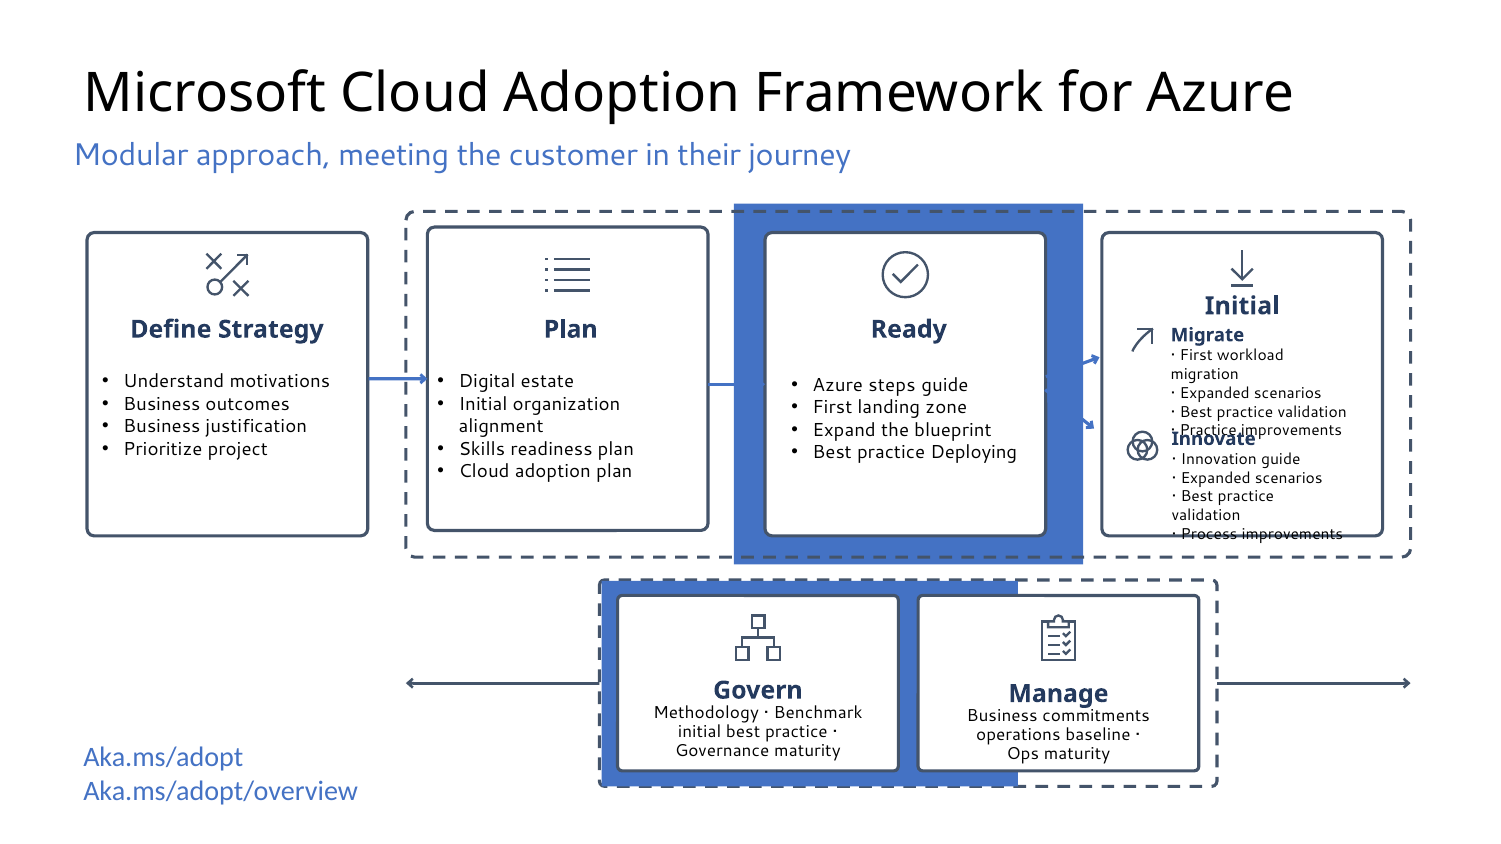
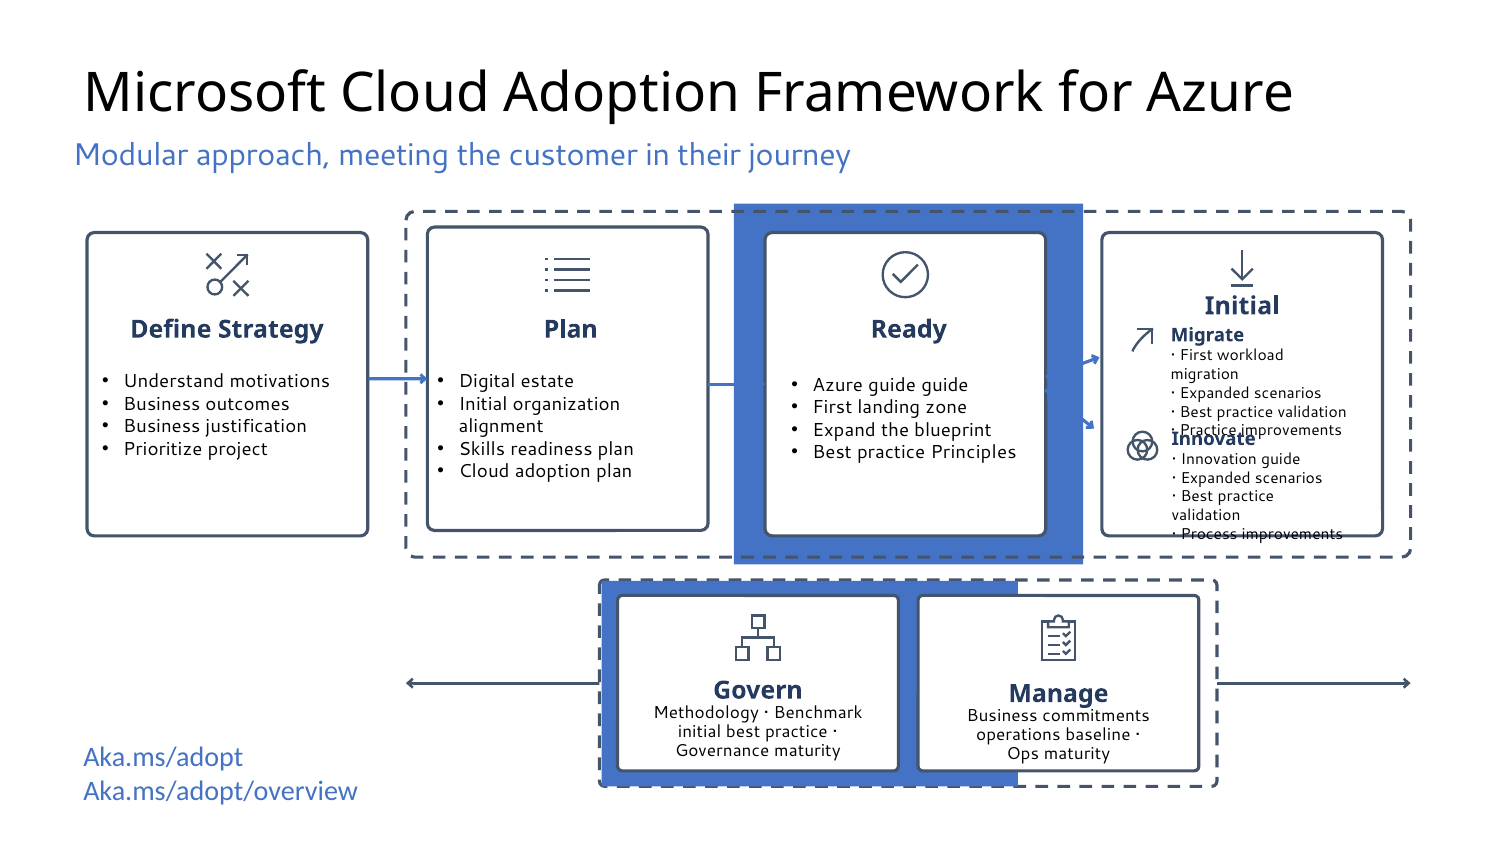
Azure steps: steps -> guide (892, 385)
Deploying: Deploying -> Principles (974, 453)
